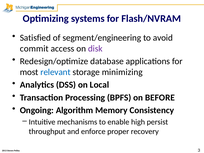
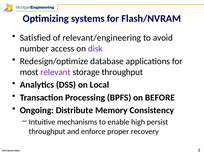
segment/engineering: segment/engineering -> relevant/engineering (102, 38)
commit: commit -> number (34, 49)
relevant colour: blue -> purple (55, 72)
storage minimizing: minimizing -> throughput (122, 72)
Algorithm: Algorithm -> Distribute (75, 110)
